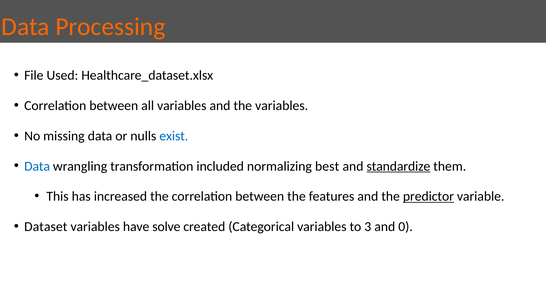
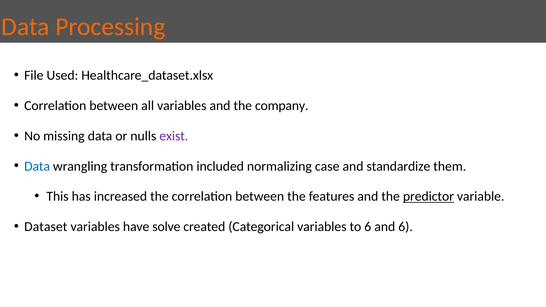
the variables: variables -> company (282, 106)
exist colour: blue -> purple (174, 136)
best: best -> case (327, 166)
standardize underline: present -> none (398, 166)
to 3: 3 -> 6 (368, 227)
and 0: 0 -> 6 (406, 227)
